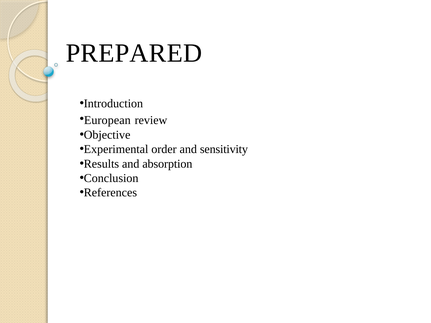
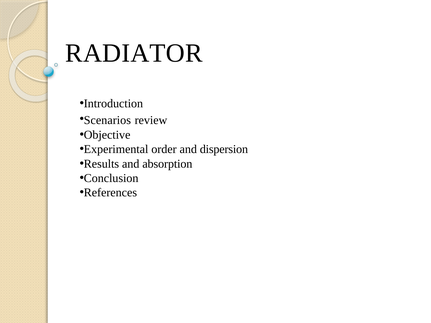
PREPARED: PREPARED -> RADIATOR (134, 53)
European: European -> Scenarios (107, 120)
sensitivity: sensitivity -> dispersion (224, 149)
